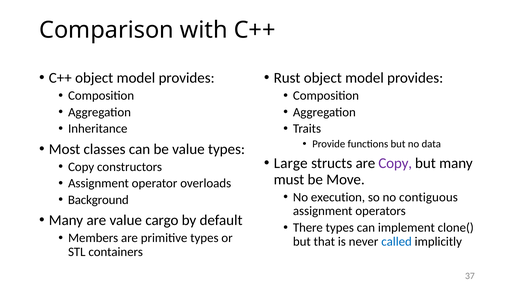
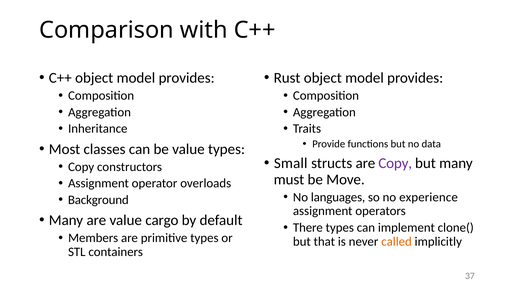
Large: Large -> Small (291, 163)
execution: execution -> languages (338, 197)
contiguous: contiguous -> experience (428, 197)
called colour: blue -> orange (397, 242)
